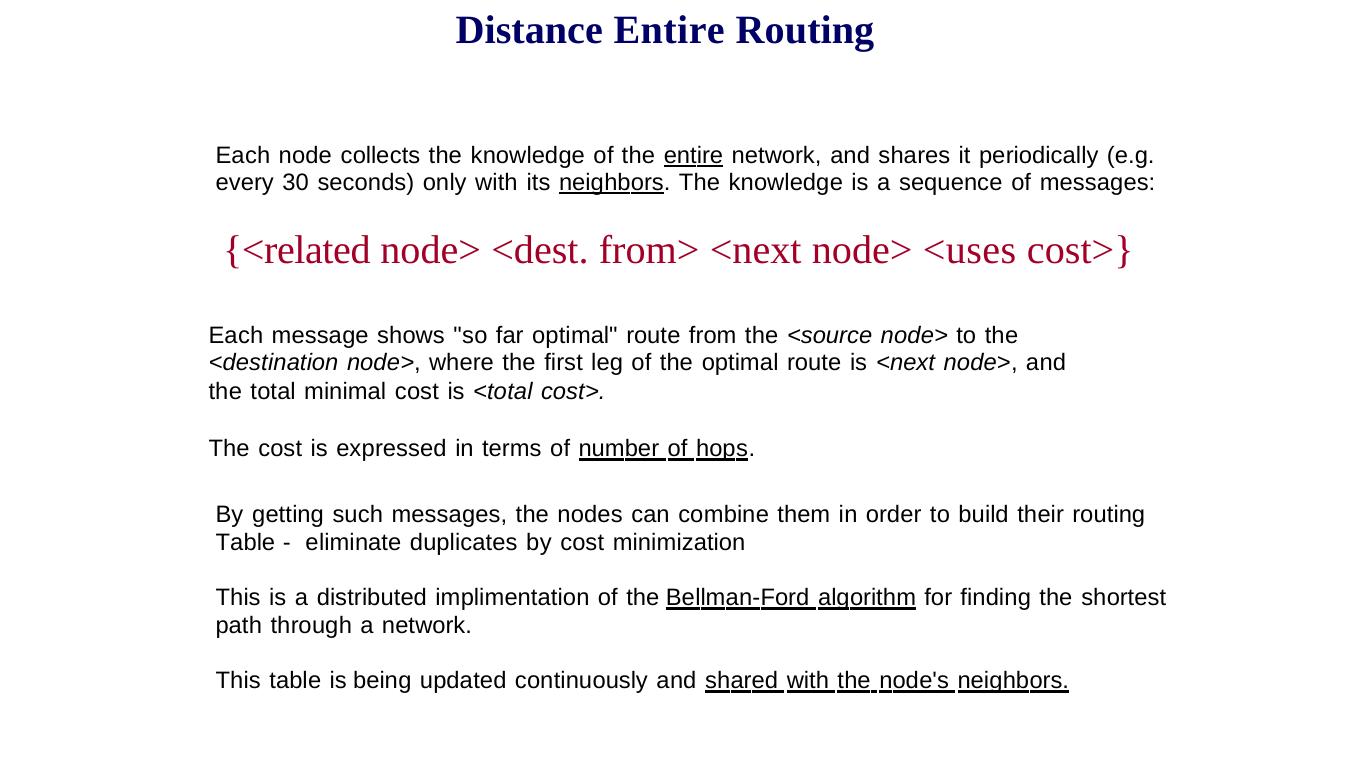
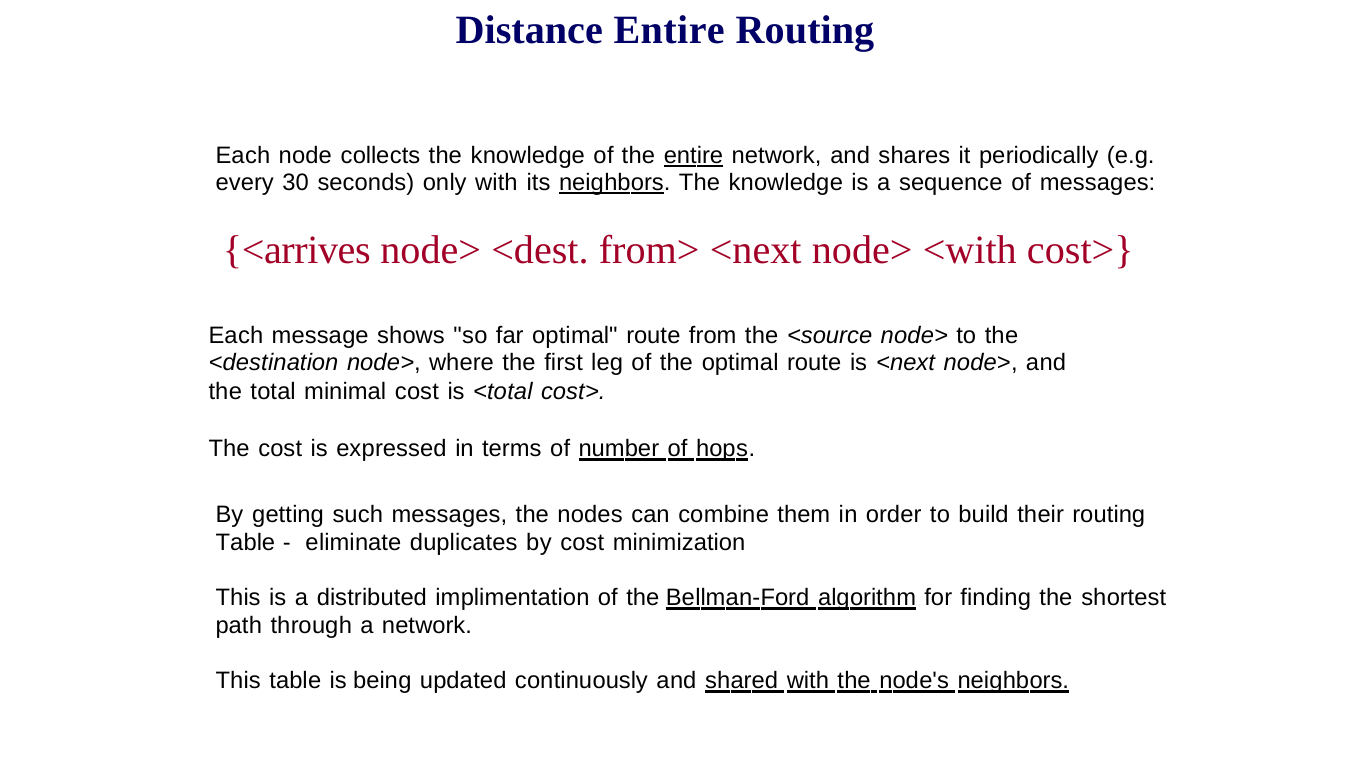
<related: <related -> <arrives (297, 250)
<uses: <uses -> <with (970, 250)
